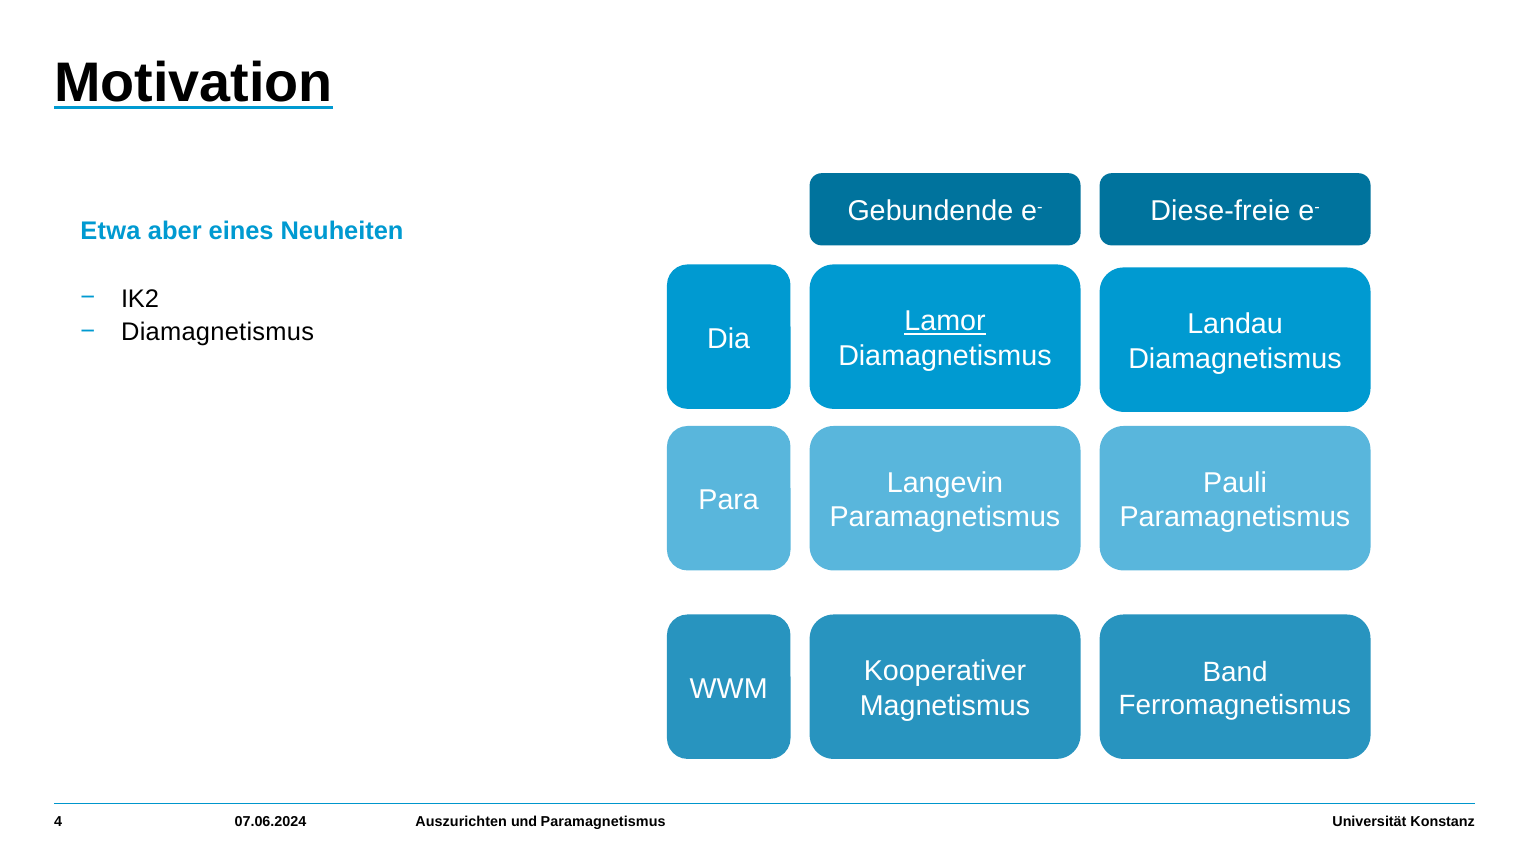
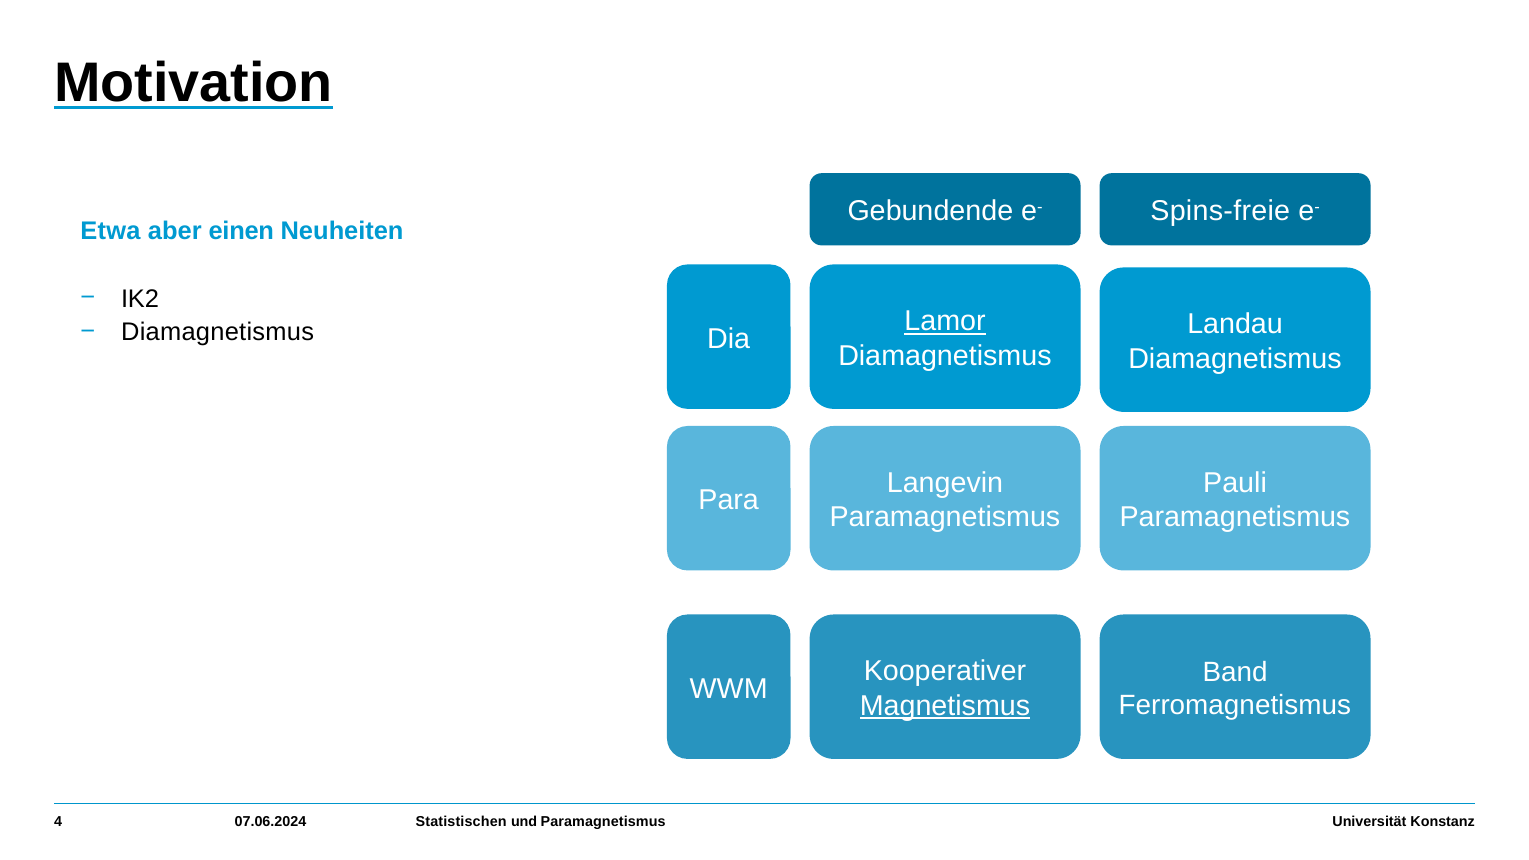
Diese-freie: Diese-freie -> Spins-freie (1220, 211)
eines: eines -> einen (241, 232)
Magnetismus underline: none -> present (945, 706)
Auszurichten: Auszurichten -> Statistischen (461, 822)
